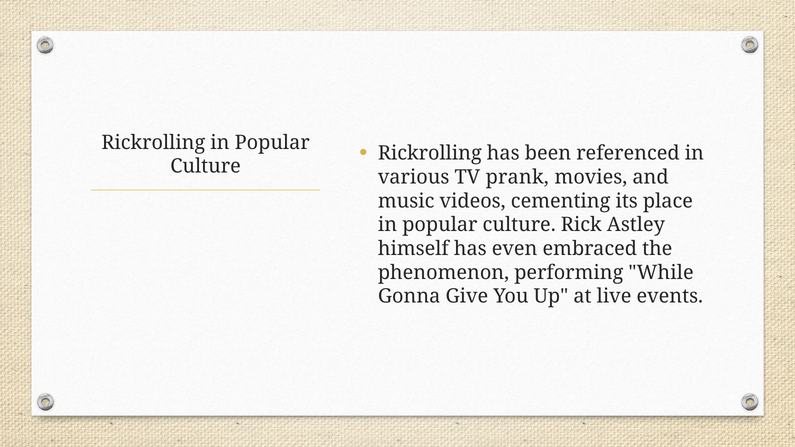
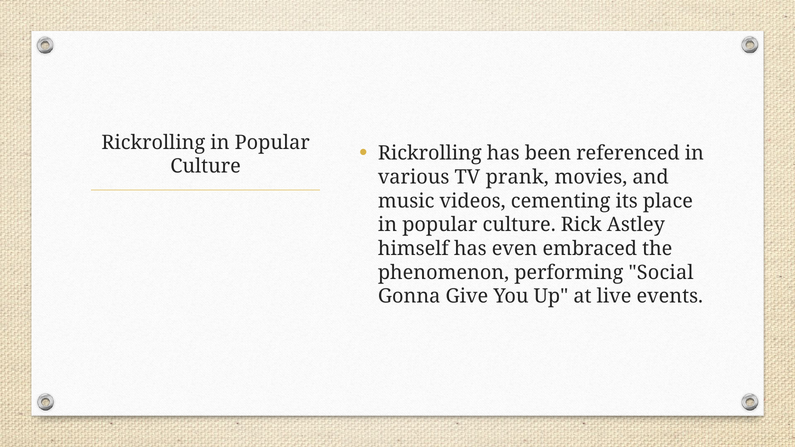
While: While -> Social (661, 273)
